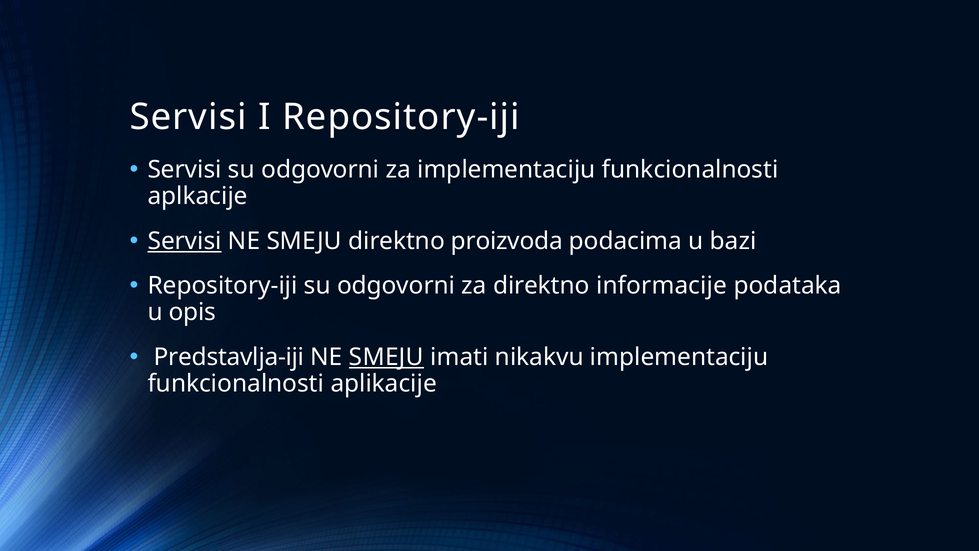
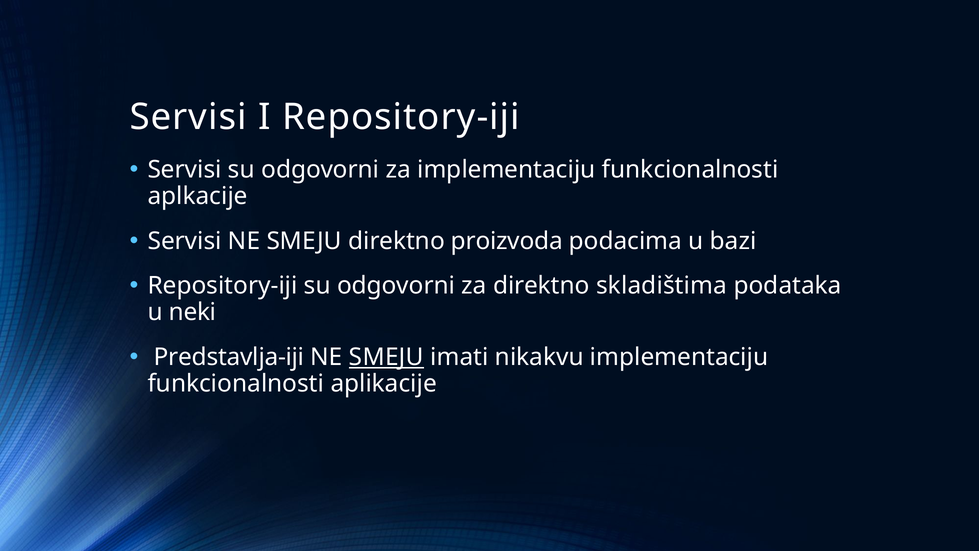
Servisi underline: present -> none (185, 241)
informacije: informacije -> skladištima (662, 286)
opis: opis -> neki (192, 312)
